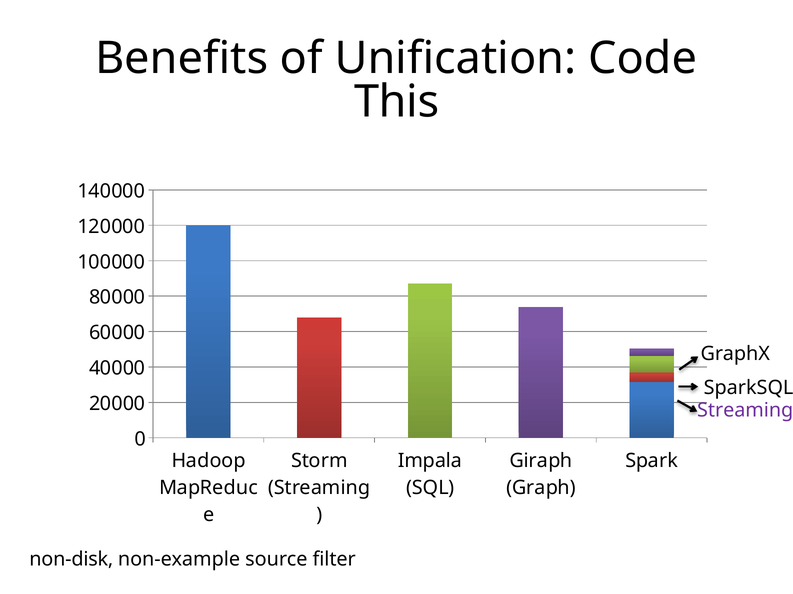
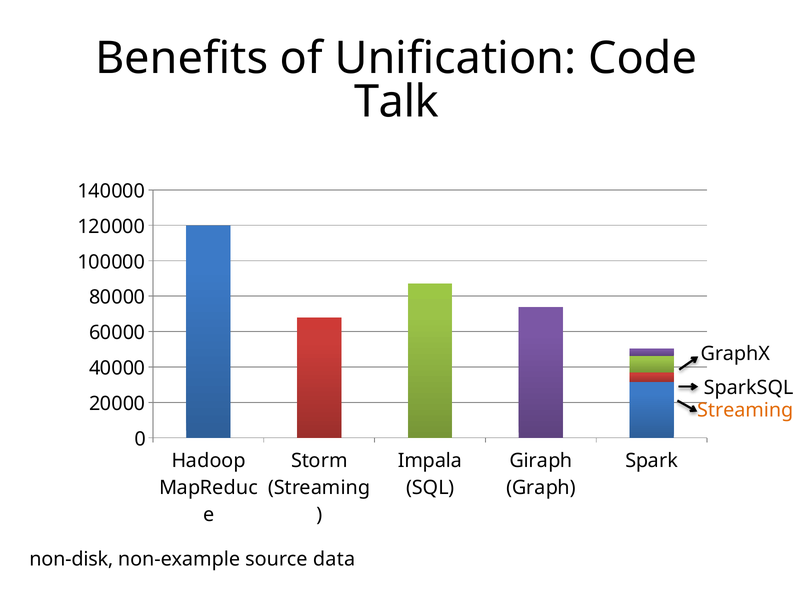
This: This -> Talk (397, 102)
Streaming colour: purple -> orange (745, 411)
filter: filter -> data (334, 560)
